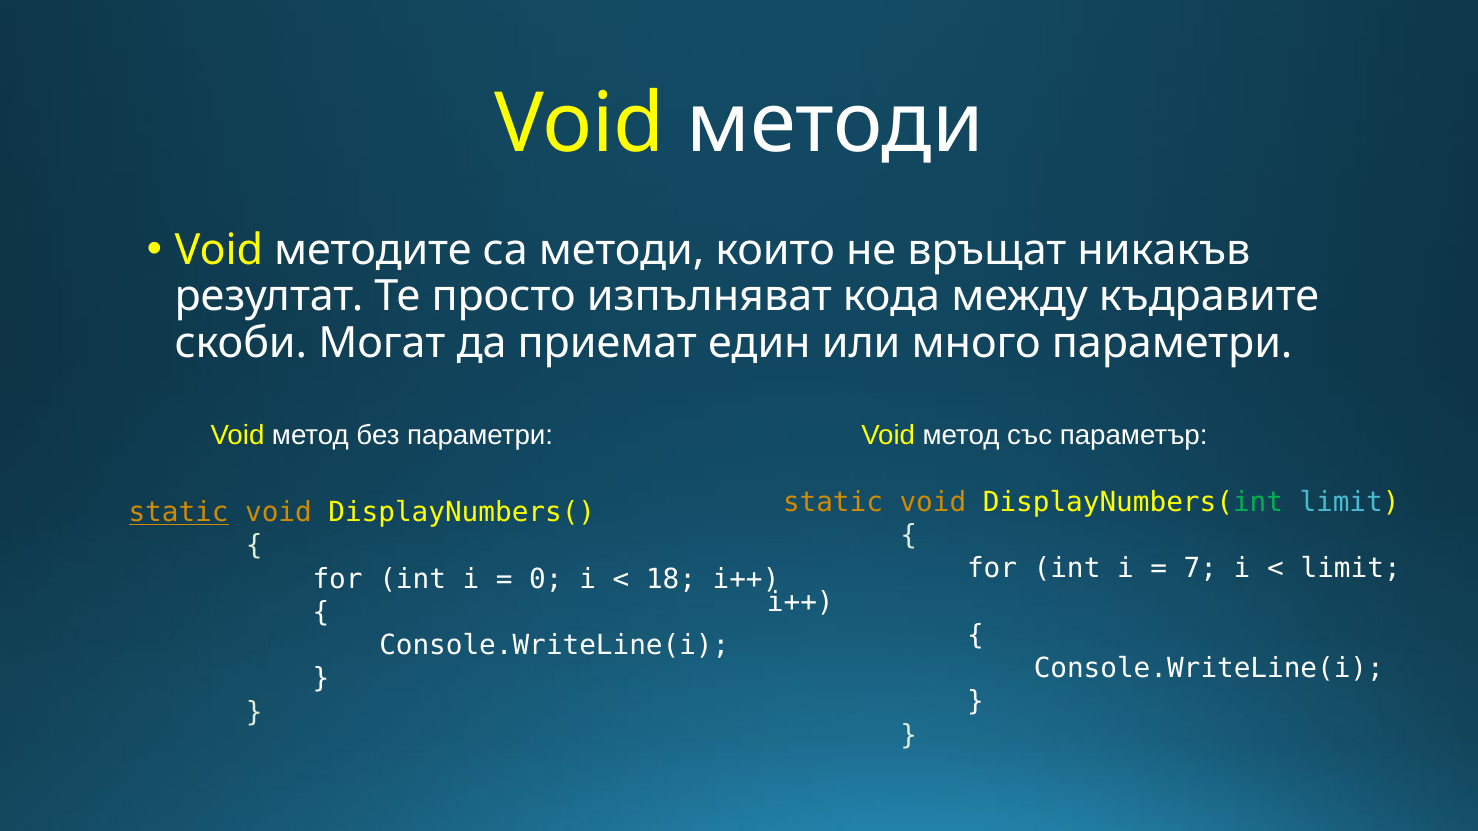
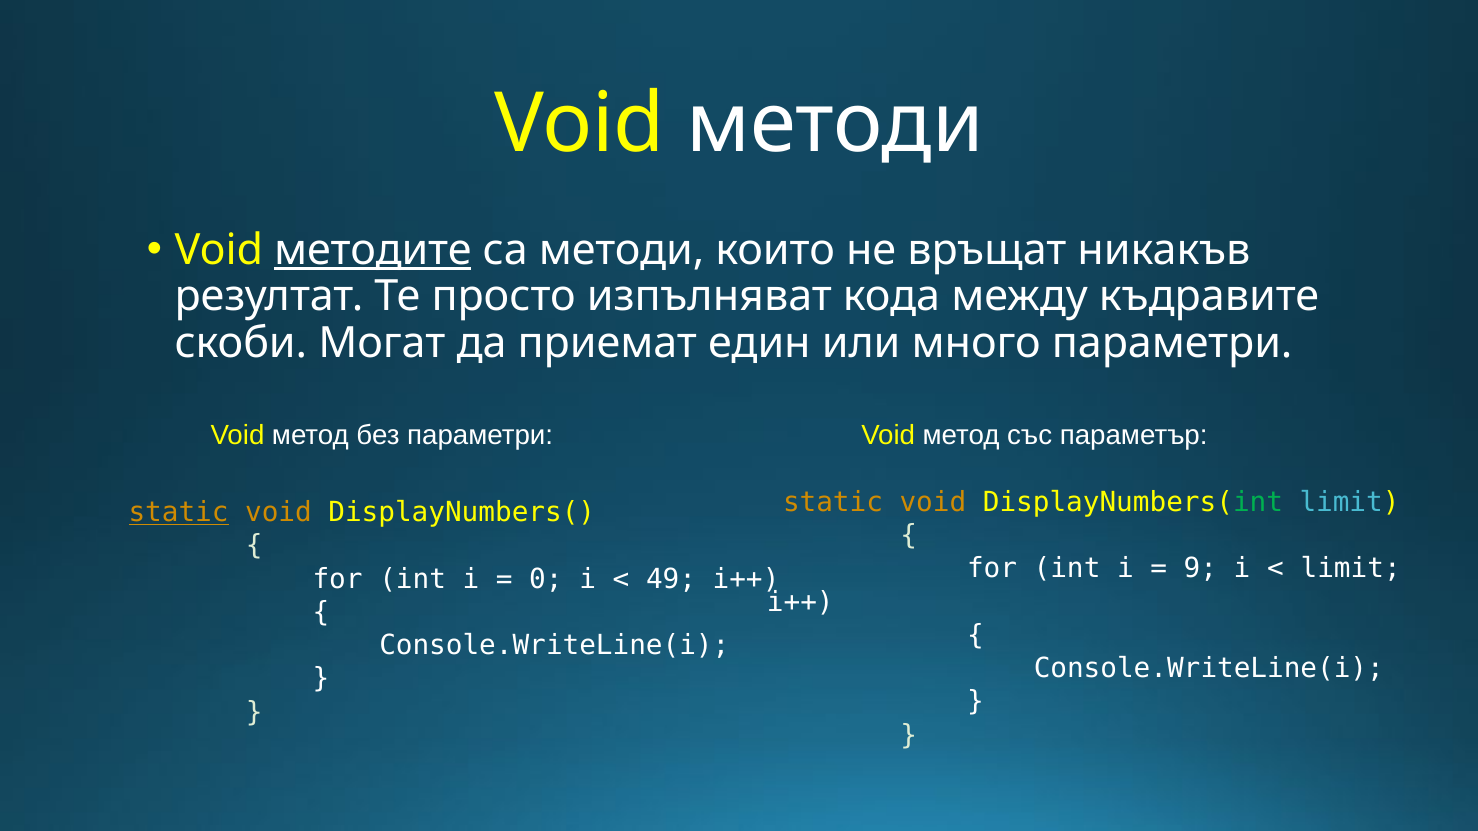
методите underline: none -> present (373, 250)
7: 7 -> 9 (1200, 569)
18: 18 -> 49 (671, 579)
